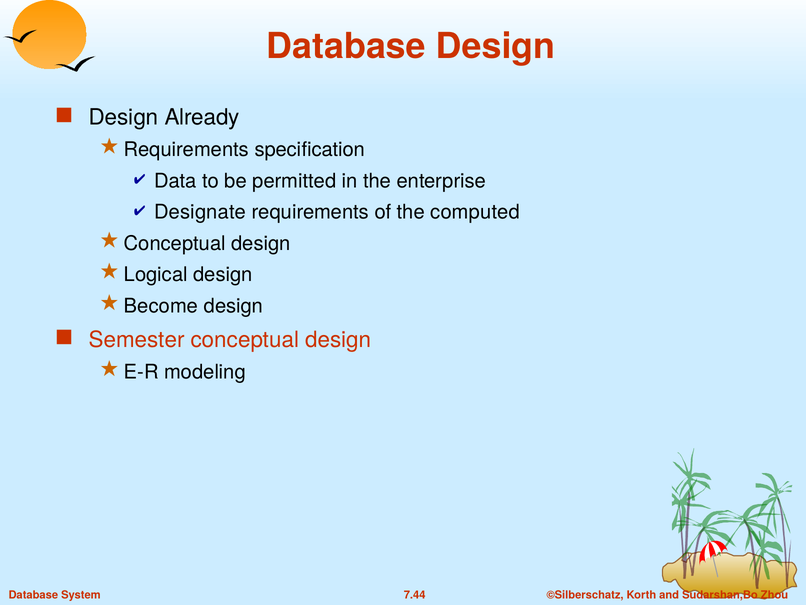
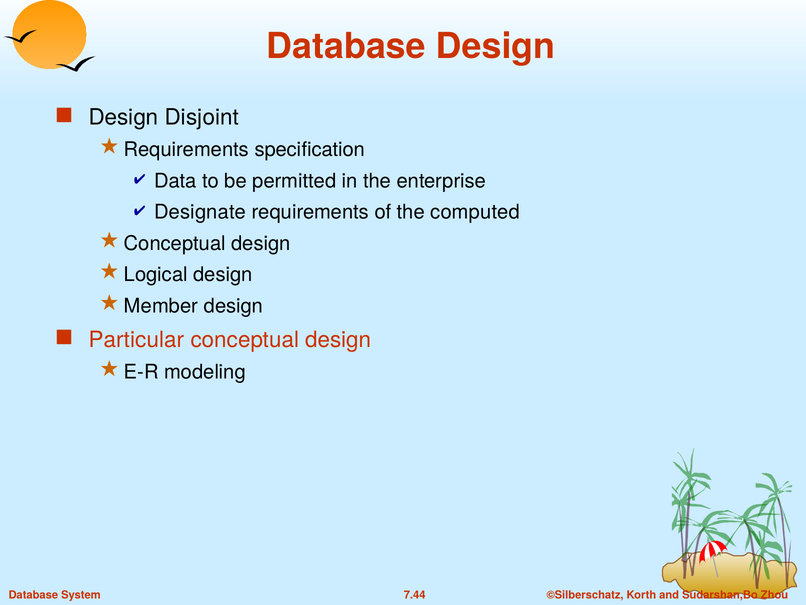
Already: Already -> Disjoint (202, 117)
Become: Become -> Member (161, 306)
Semester: Semester -> Particular (137, 339)
